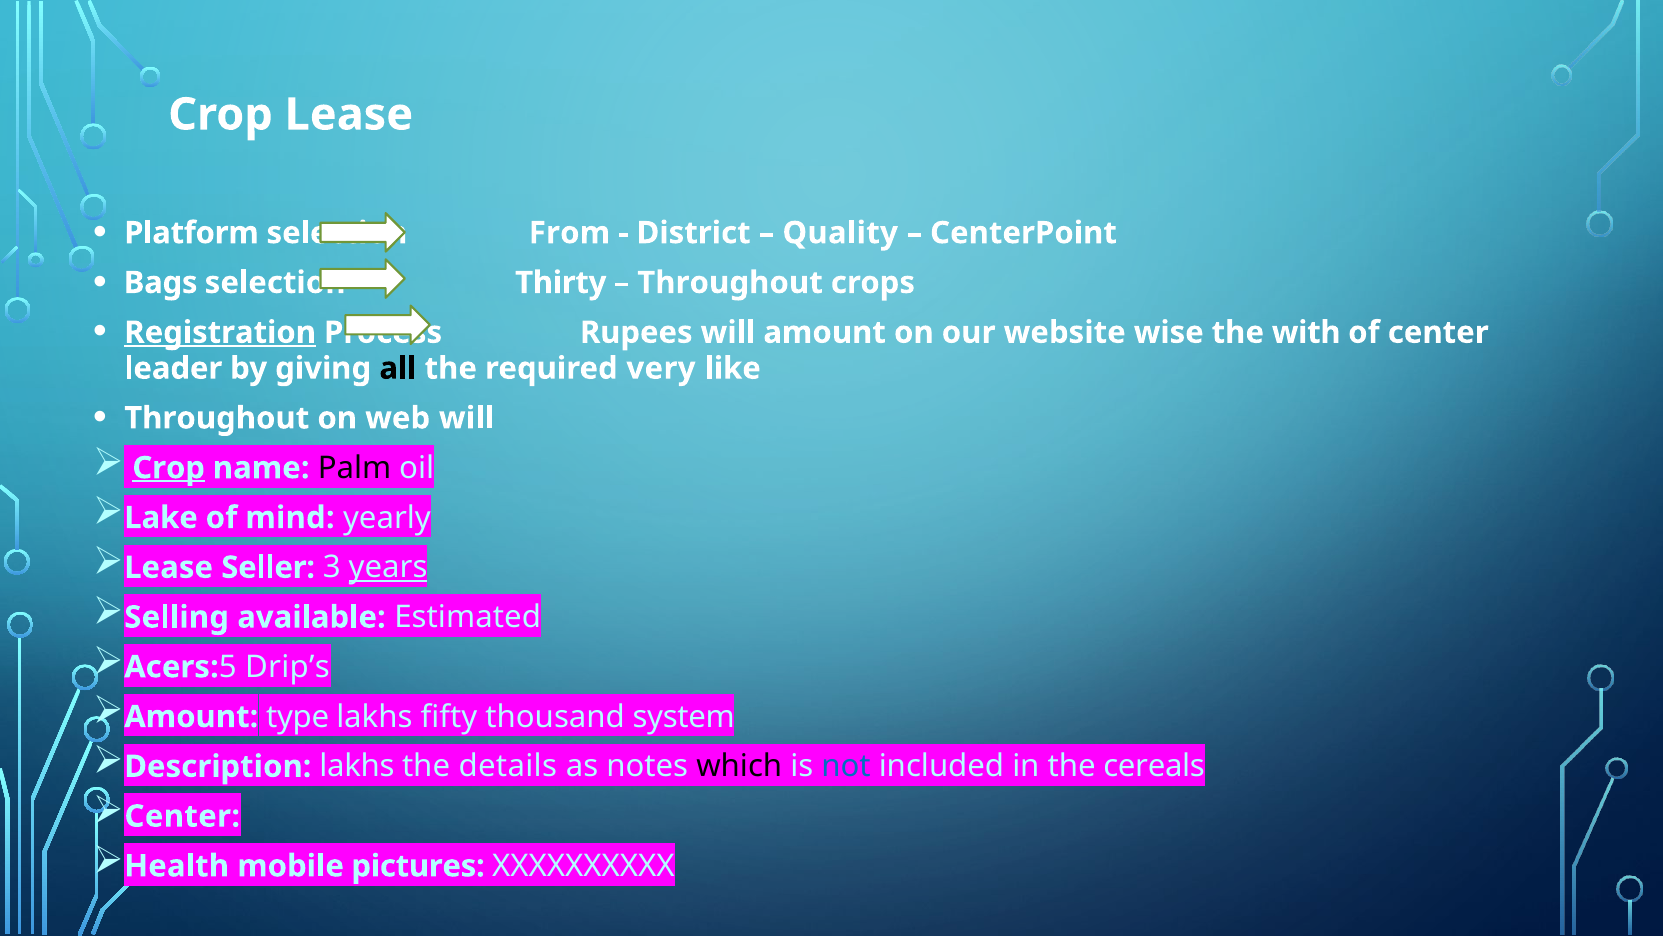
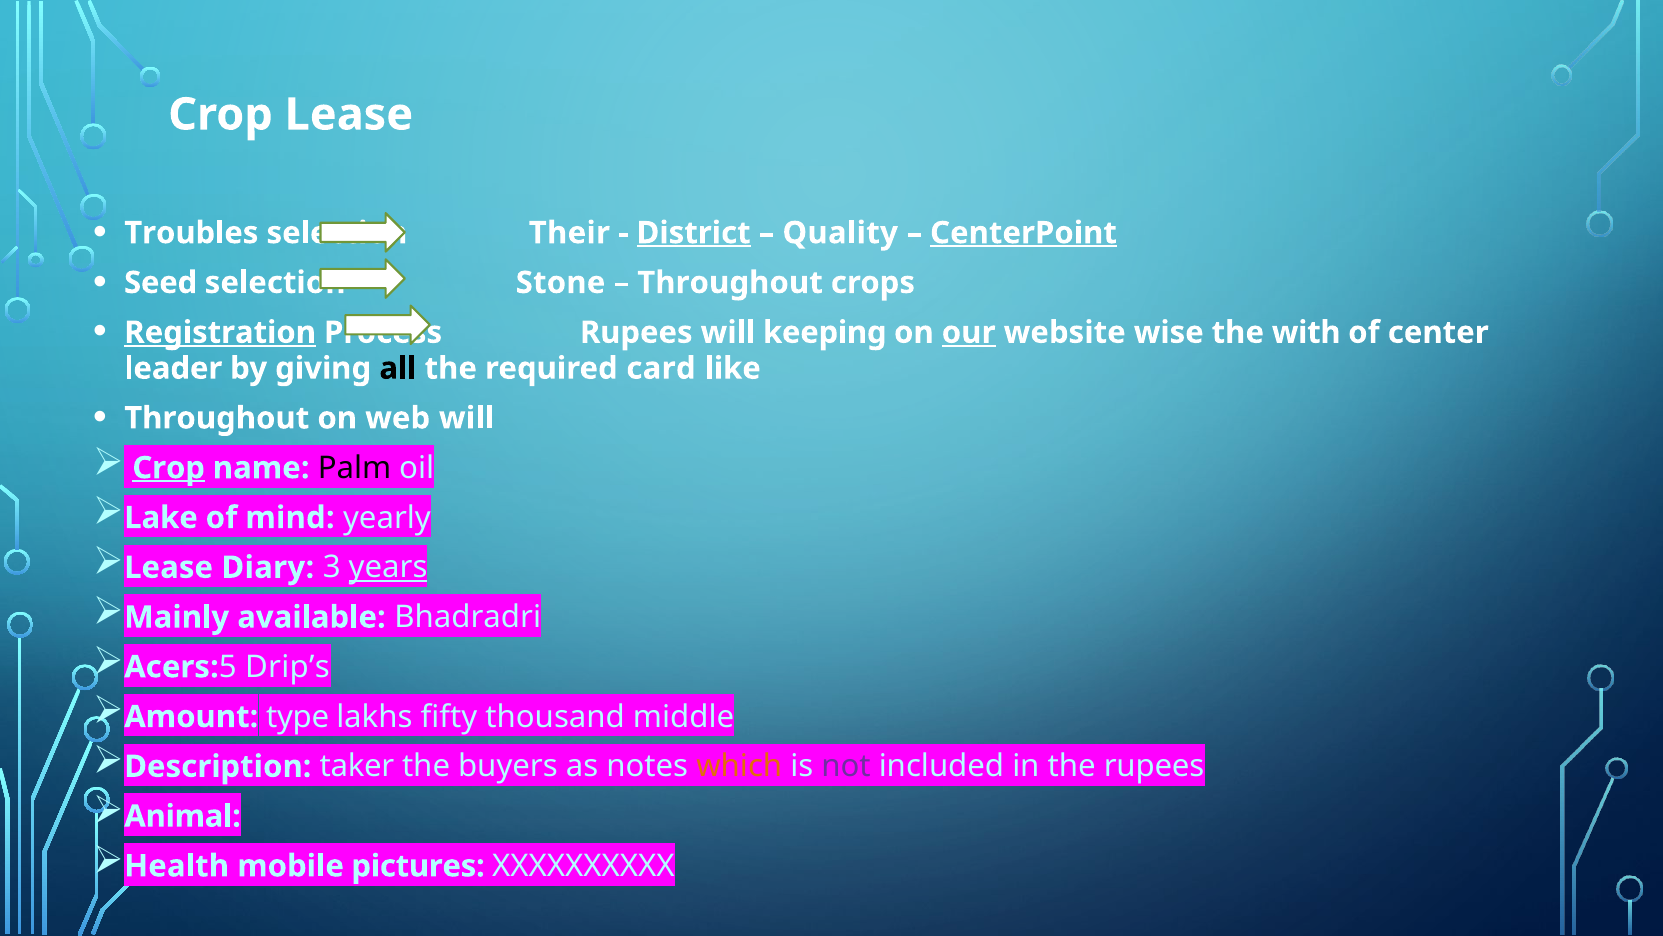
Platform: Platform -> Troubles (191, 233)
From: From -> Their (569, 233)
District underline: none -> present (694, 233)
CenterPoint underline: none -> present (1023, 233)
Bags: Bags -> Seed (161, 283)
Thirty: Thirty -> Stone (561, 283)
will amount: amount -> keeping (825, 332)
our underline: none -> present (969, 332)
very: very -> card (661, 368)
Seller: Seller -> Diary (268, 567)
Selling: Selling -> Mainly (177, 617)
Estimated: Estimated -> Bhadradri (468, 617)
system: system -> middle (684, 716)
Description lakhs: lakhs -> taker (357, 766)
details: details -> buyers (508, 766)
which colour: black -> orange (739, 766)
not colour: blue -> purple (846, 766)
the cereals: cereals -> rupees (1154, 766)
Center: Center -> Animal (183, 816)
